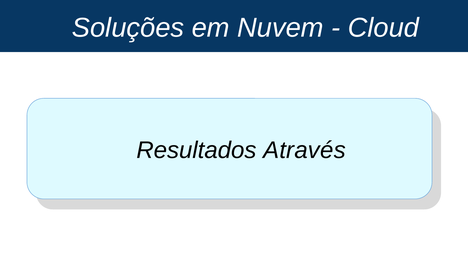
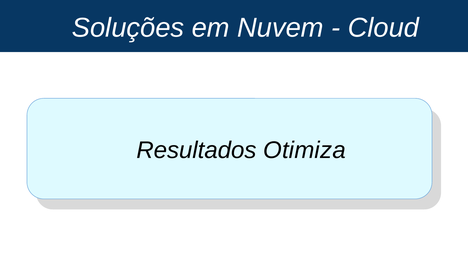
Através: Através -> Otimiza (304, 150)
